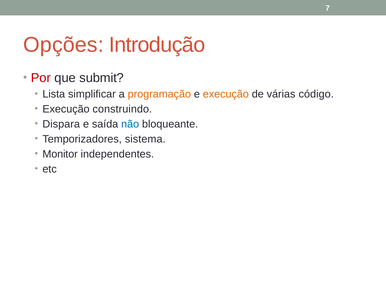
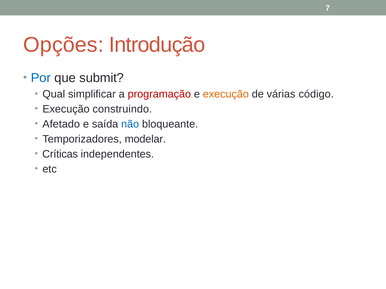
Por colour: red -> blue (41, 78)
Lista: Lista -> Qual (54, 94)
programação colour: orange -> red (159, 94)
Dispara: Dispara -> Afetado (61, 124)
sistema: sistema -> modelar (145, 139)
Monitor: Monitor -> Críticas (60, 154)
